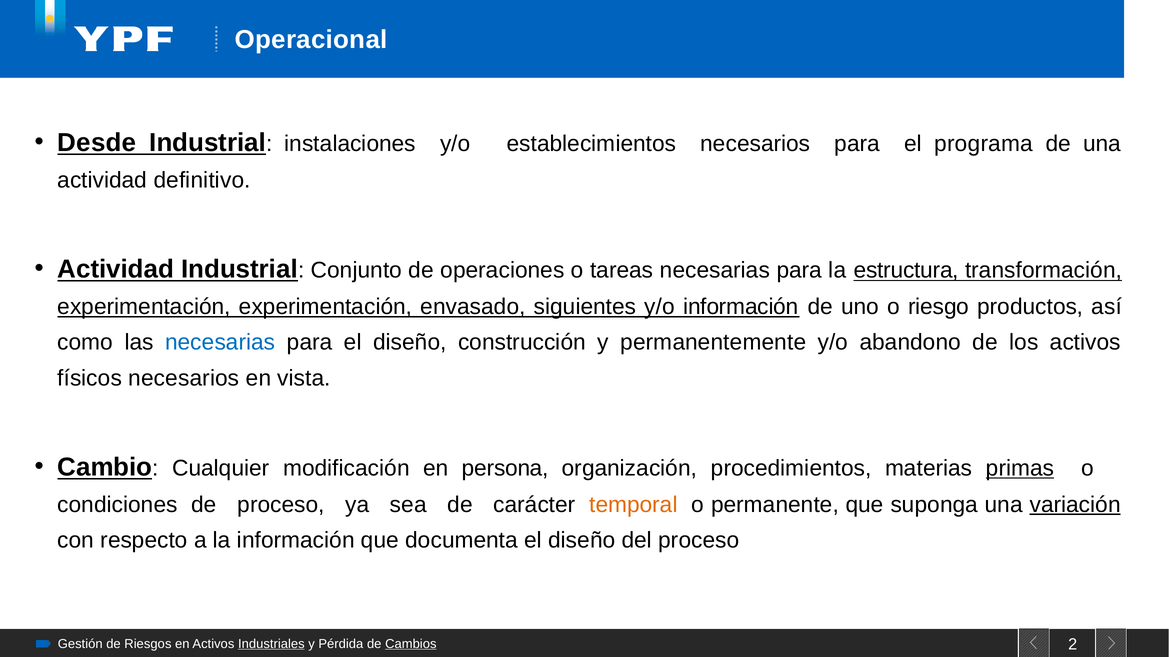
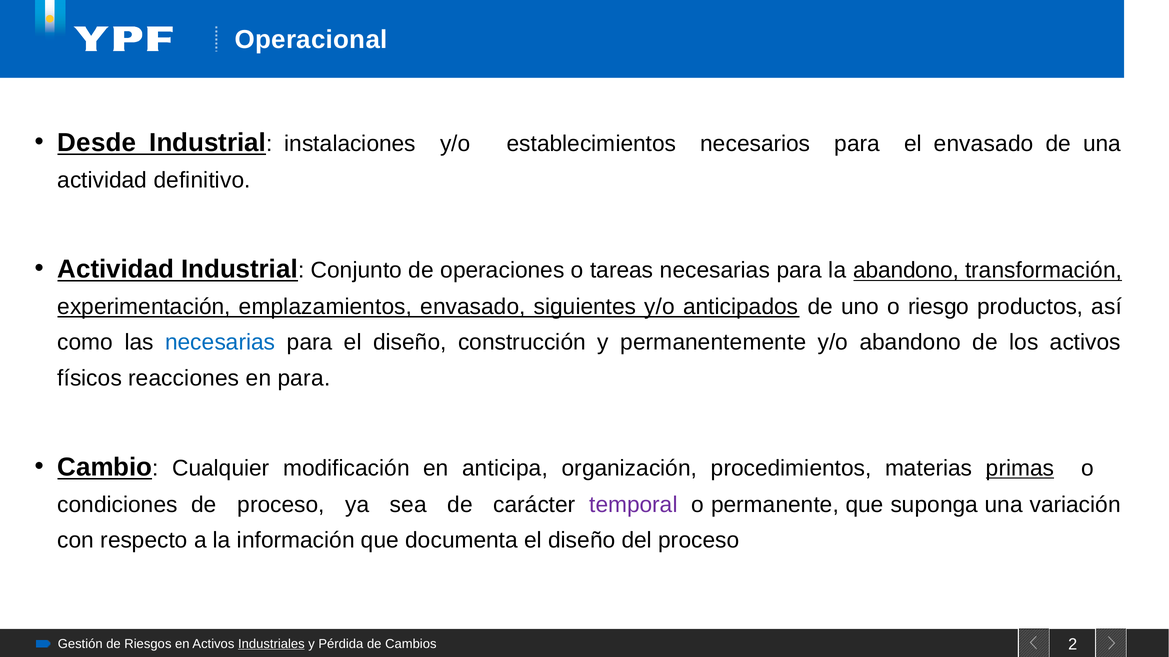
el programa: programa -> envasado (984, 144)
la estructura: estructura -> abandono (906, 271)
experimentación experimentación: experimentación -> emplazamientos (326, 307)
y/o información: información -> anticipados (741, 307)
físicos necesarios: necesarios -> reacciones (184, 378)
en vista: vista -> para (304, 378)
persona: persona -> anticipa (505, 469)
temporal colour: orange -> purple (633, 505)
variación underline: present -> none (1075, 505)
Cambios underline: present -> none (411, 644)
